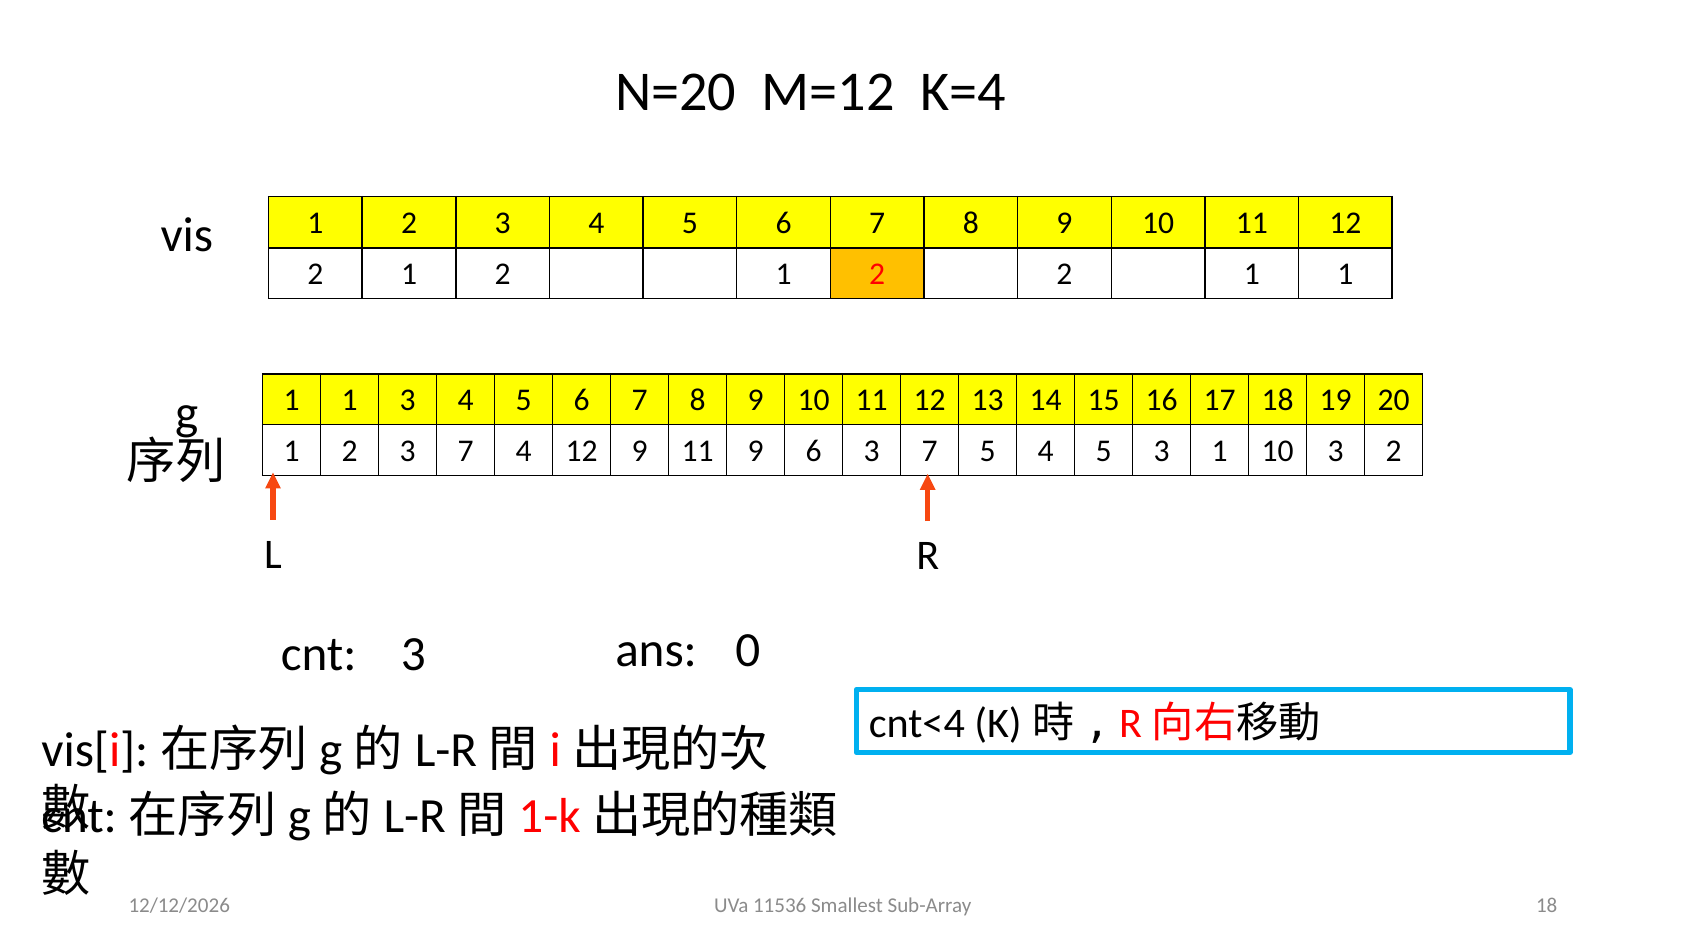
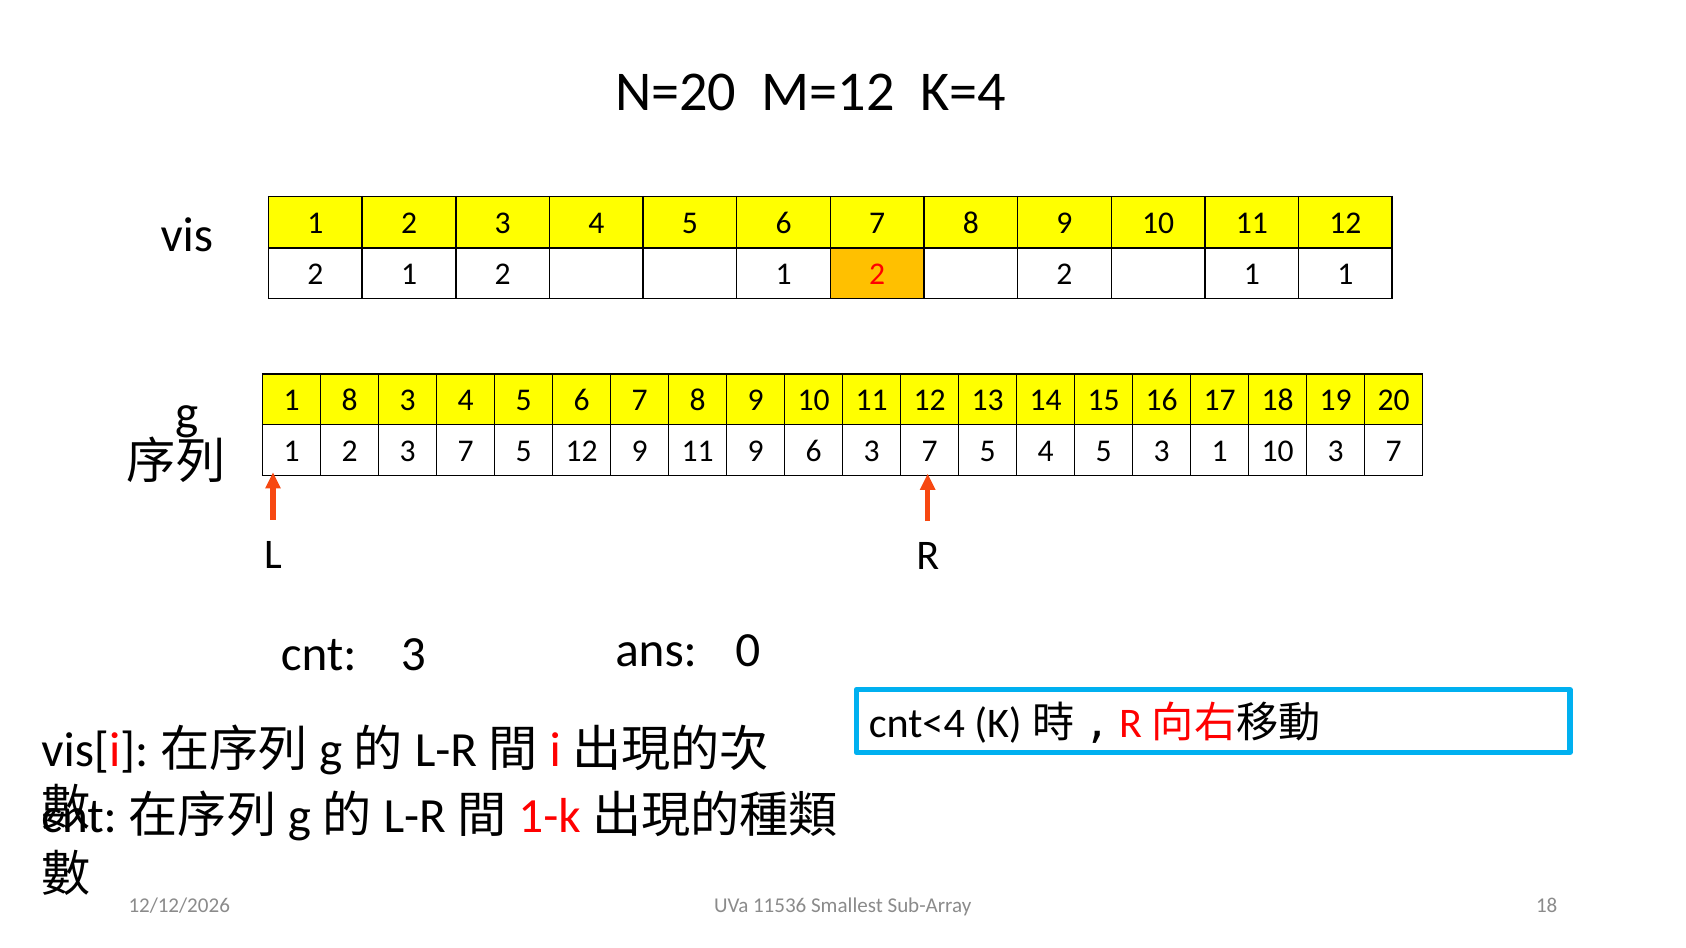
1: 1 -> 8 (350, 400)
2 3 7 4: 4 -> 5 (524, 451)
10 3 2: 2 -> 7 (1394, 451)
